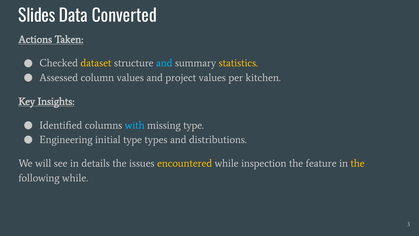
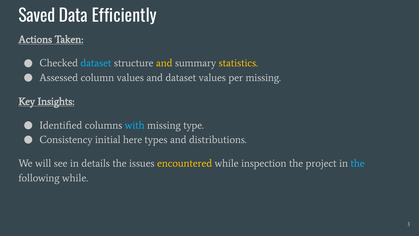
Slides: Slides -> Saved (37, 16)
Converted: Converted -> Efficiently (124, 16)
dataset colour: yellow -> light blue (96, 63)
and colour: light blue -> yellow (164, 63)
and project: project -> dataset (181, 78)
per kitchen: kitchen -> missing (263, 78)
Engineering: Engineering -> Consistency (66, 139)
initial type: type -> here (133, 139)
feature: feature -> project (321, 163)
the colour: yellow -> light blue (358, 163)
